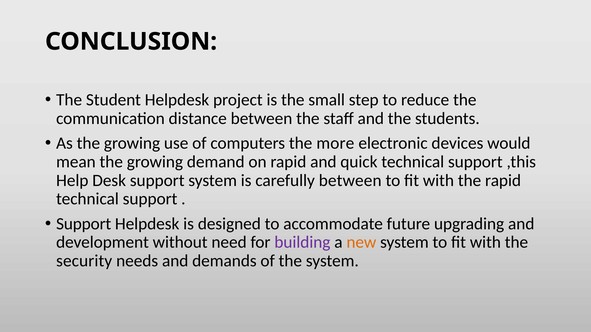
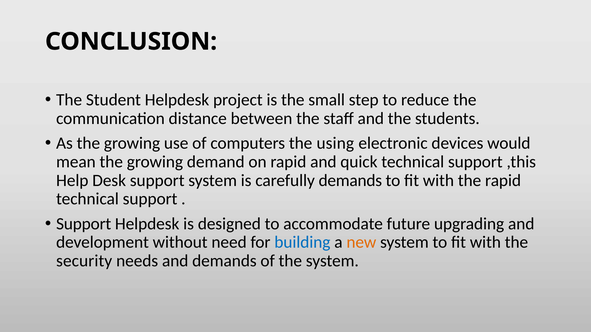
more: more -> using (335, 143)
carefully between: between -> demands (350, 181)
building colour: purple -> blue (302, 243)
